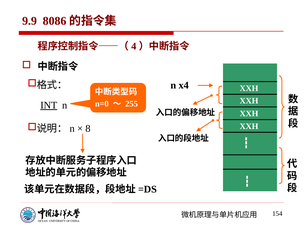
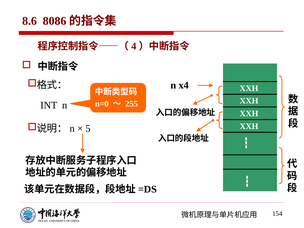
9.9: 9.9 -> 8.6 (30, 21)
INT underline: present -> none (49, 105)
8: 8 -> 5 (88, 129)
